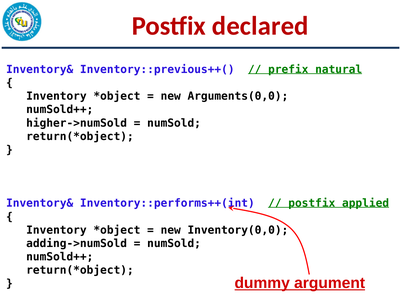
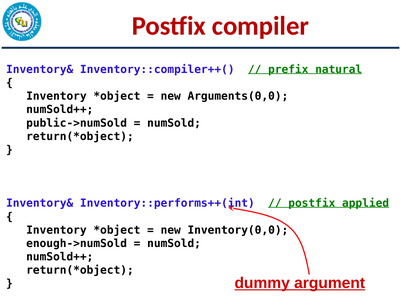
declared: declared -> compiler (260, 26)
Inventory::previous++(: Inventory::previous++( -> Inventory::compiler++( (157, 69)
higher->numSold: higher->numSold -> public->numSold (77, 123)
adding->numSold: adding->numSold -> enough->numSold (77, 243)
